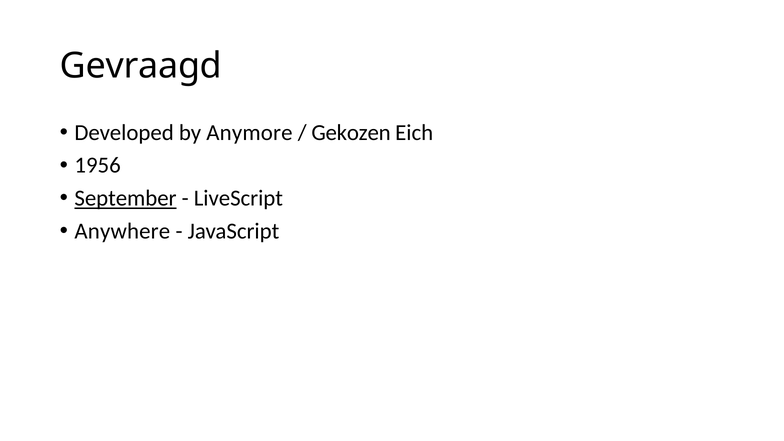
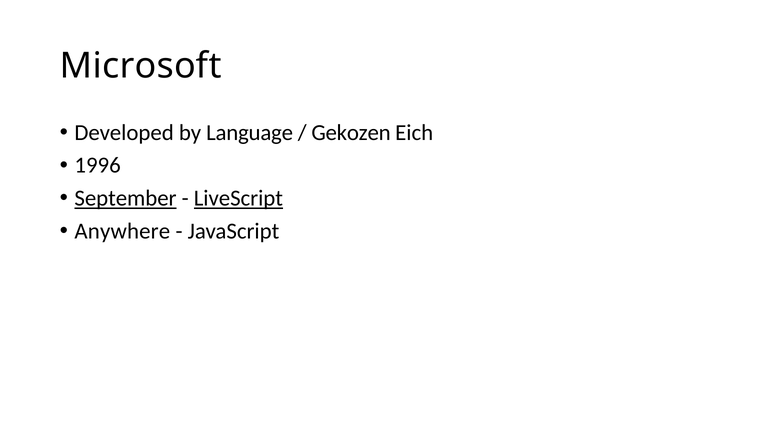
Gevraagd: Gevraagd -> Microsoft (141, 66)
Anymore: Anymore -> Language (250, 133)
1956: 1956 -> 1996 (98, 165)
LiveScript underline: none -> present (238, 198)
